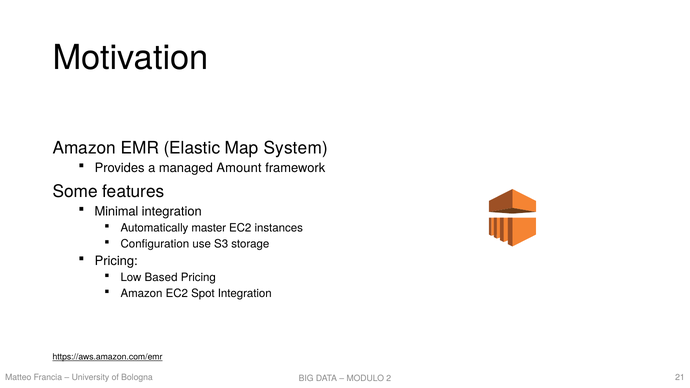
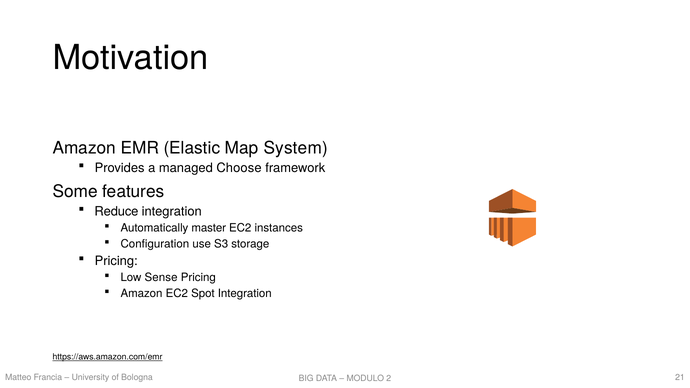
Amount: Amount -> Choose (239, 168)
Minimal: Minimal -> Reduce (116, 211)
Based: Based -> Sense (161, 278)
